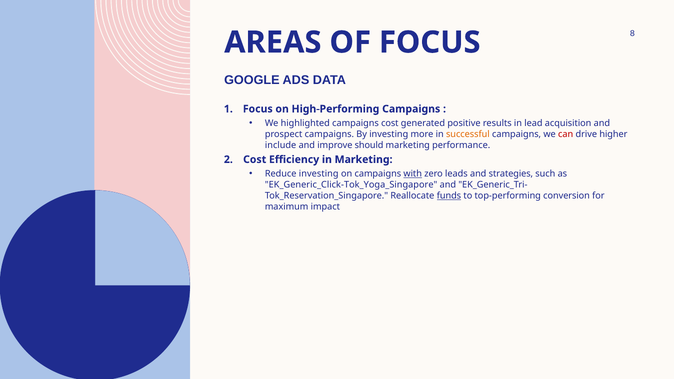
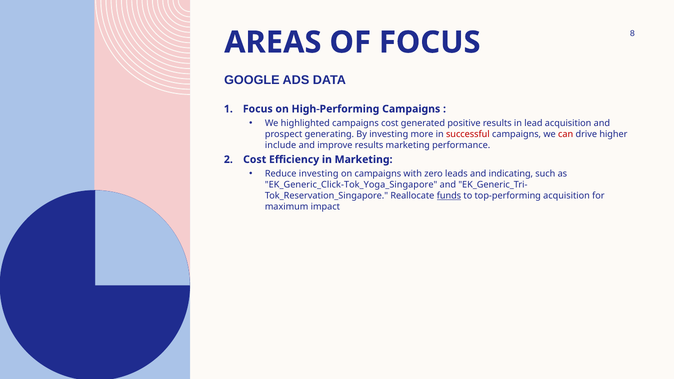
prospect campaigns: campaigns -> generating (329, 134)
successful colour: orange -> red (468, 134)
improve should: should -> results (369, 145)
with underline: present -> none (413, 174)
strategies: strategies -> indicating (511, 174)
top-performing conversion: conversion -> acquisition (567, 196)
